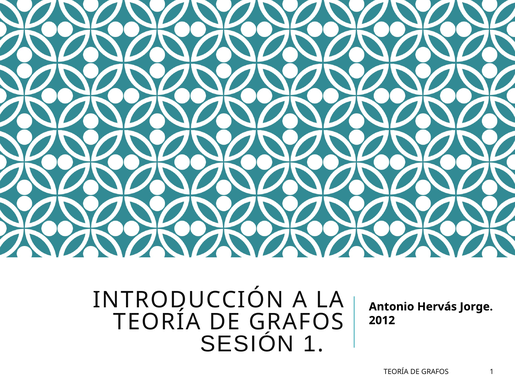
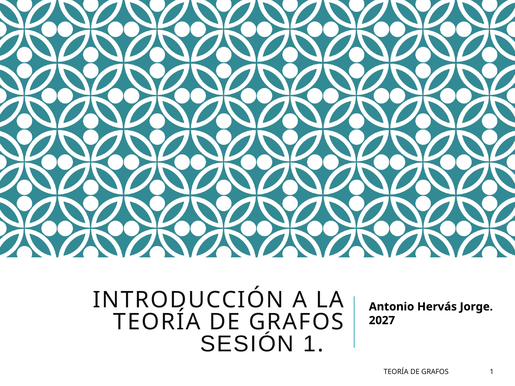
2012: 2012 -> 2027 (382, 321)
